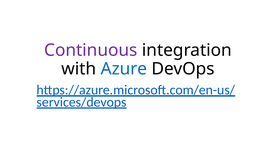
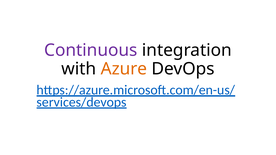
Azure colour: blue -> orange (124, 69)
